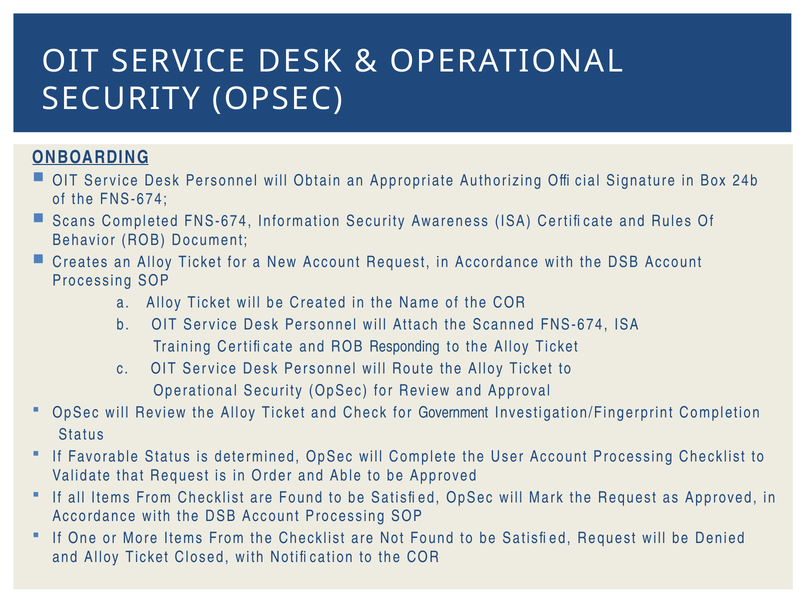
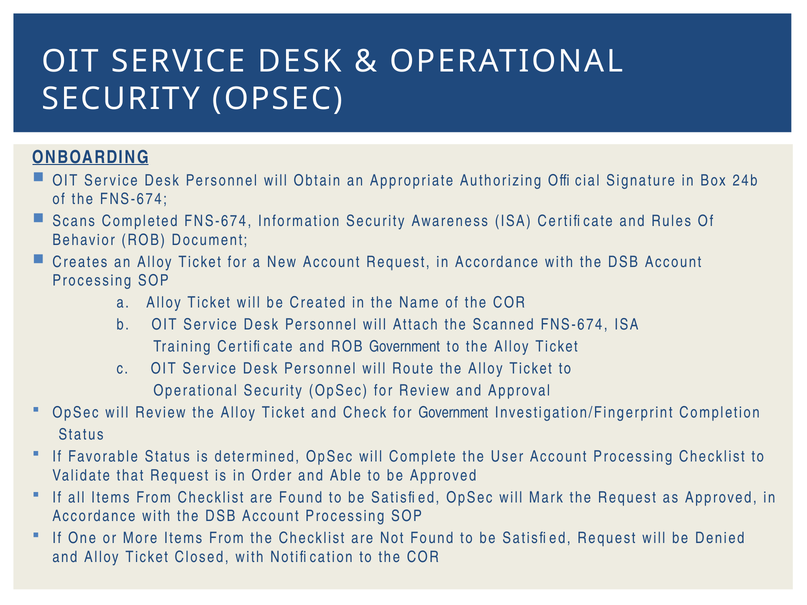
ROB Responding: Responding -> Government (405, 347)
